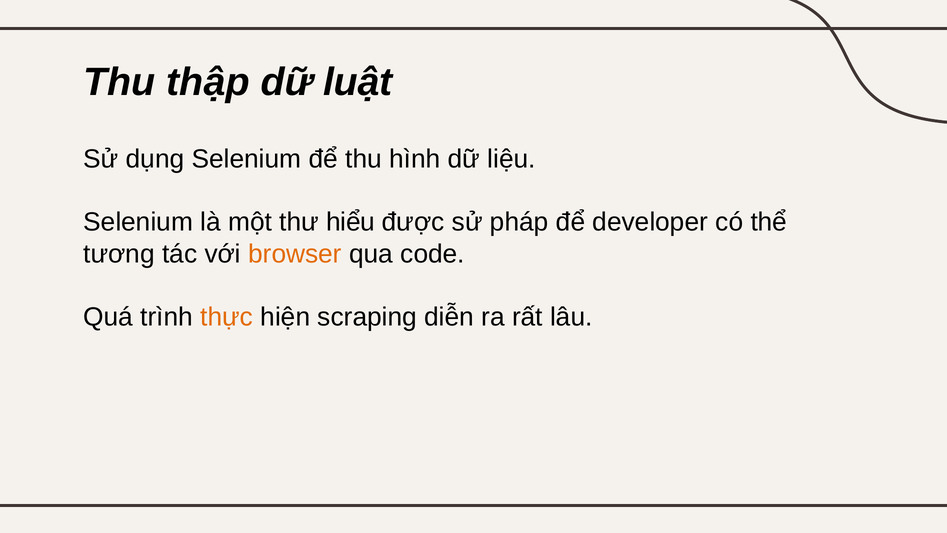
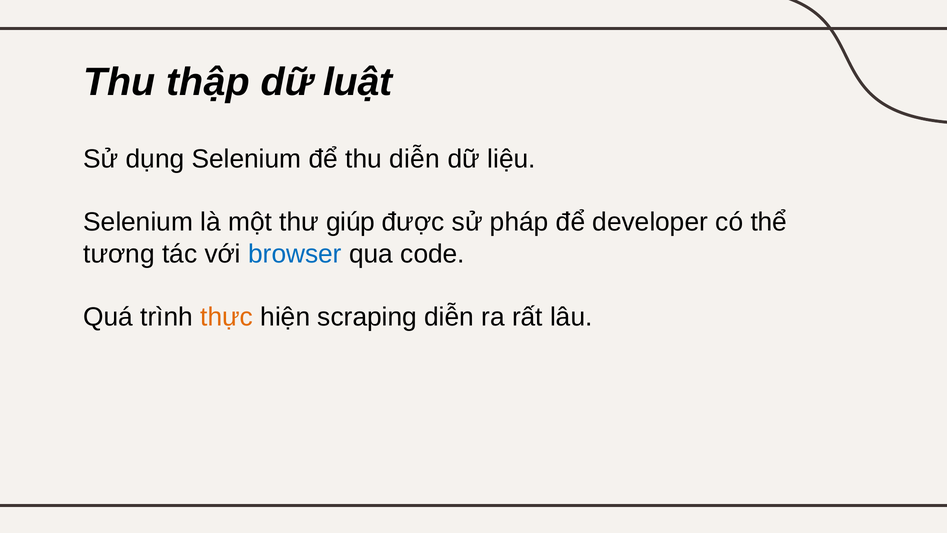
thu hình: hình -> diễn (415, 159)
hiểu: hiểu -> giúp (351, 222)
browser colour: orange -> blue (295, 254)
